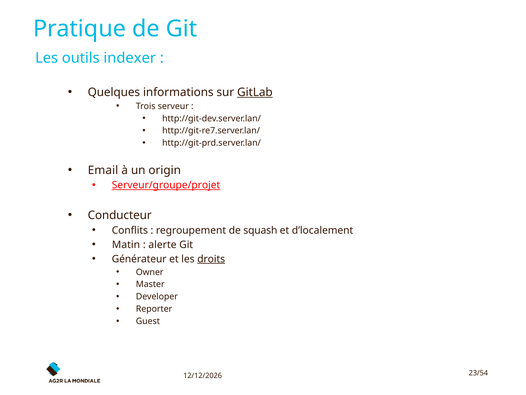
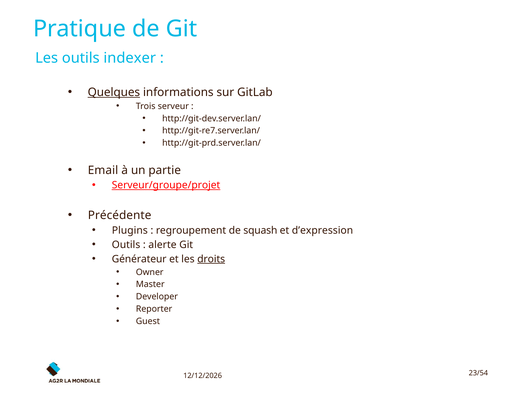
Quelques underline: none -> present (114, 92)
GitLab underline: present -> none (255, 92)
origin: origin -> partie (165, 170)
Conducteur: Conducteur -> Précédente (120, 215)
Conflits: Conflits -> Plugins (130, 230)
d’localement: d’localement -> d’expression (323, 230)
Matin: Matin -> Outils (126, 244)
